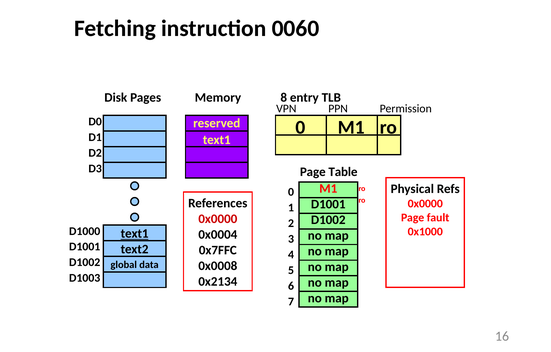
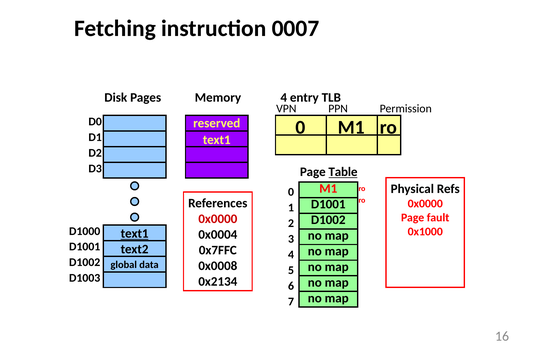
0060: 0060 -> 0007 (295, 29)
Pages 8: 8 -> 4 (284, 98)
Table underline: none -> present (343, 172)
